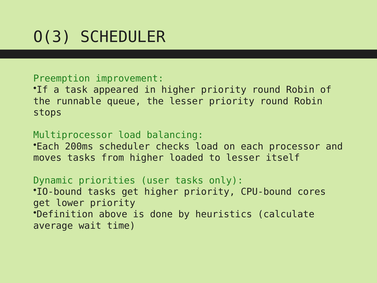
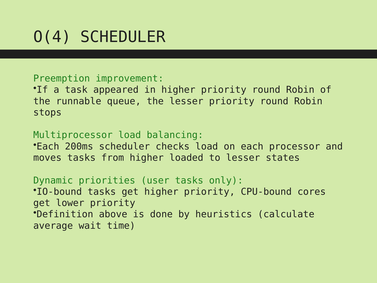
O(3: O(3 -> O(4 (52, 37)
itself: itself -> states (283, 158)
